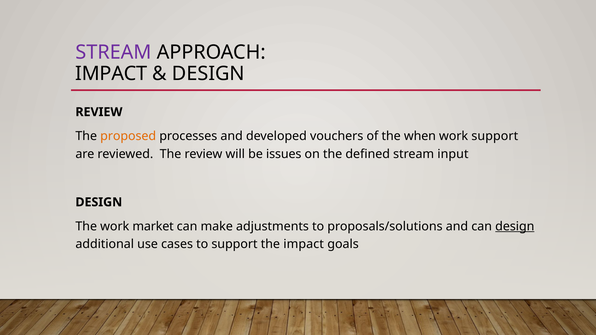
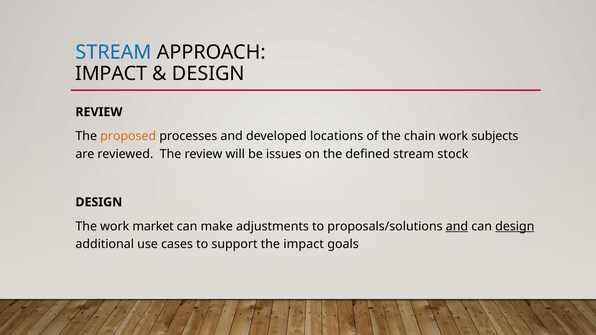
STREAM colour: purple -> blue (113, 52)
vouchers: vouchers -> locations (337, 136)
when: when -> chain (420, 136)
work support: support -> subjects (495, 136)
input: input -> stock (453, 154)
and underline: none -> present (457, 226)
